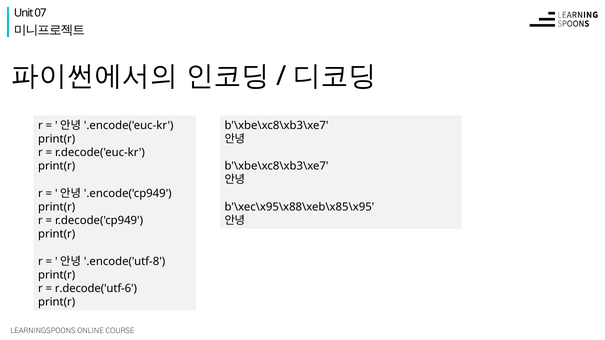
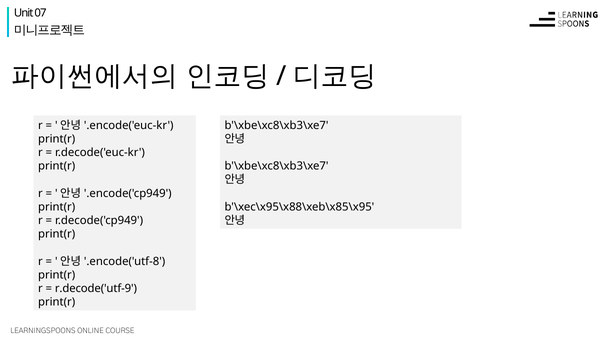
r.decode('utf-6: r.decode('utf-6 -> r.decode('utf-9 (96, 289)
